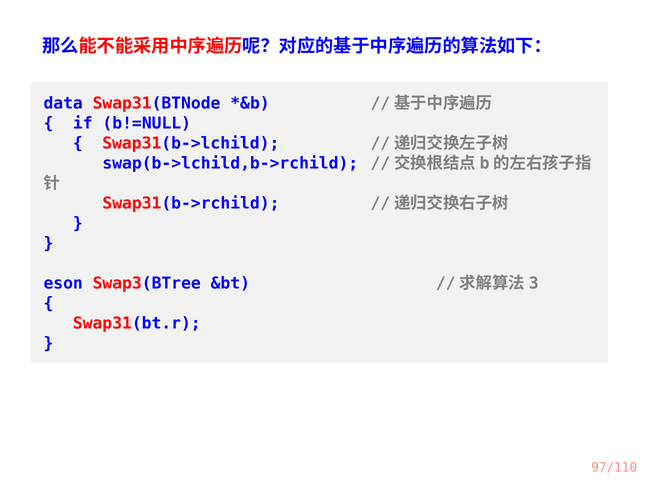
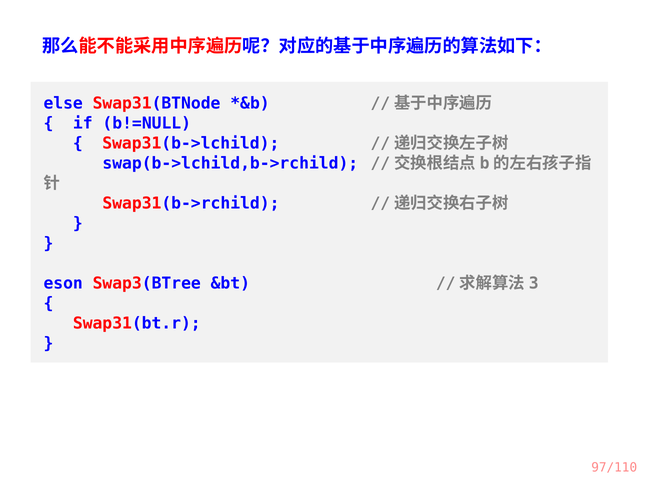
data: data -> else (63, 103)
